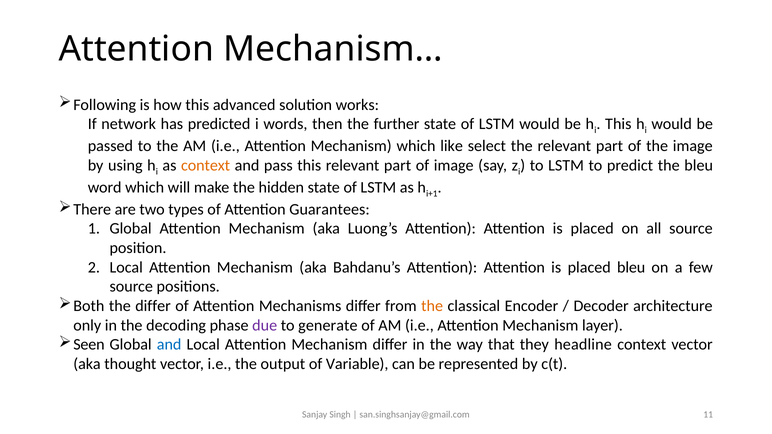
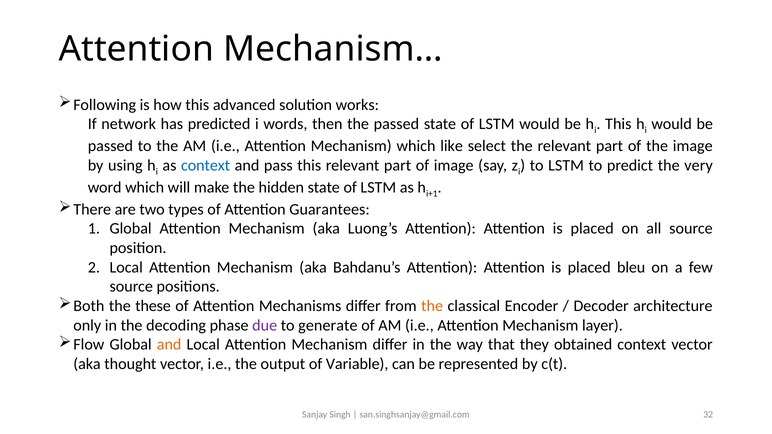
the further: further -> passed (396, 124)
context colour: orange -> blue (206, 165)
the bleu: bleu -> very (699, 165)
the differ: differ -> these (153, 306)
Seen: Seen -> Flow (89, 345)
and colour: blue -> orange (169, 345)
headline: headline -> obtained (583, 345)
11: 11 -> 32 (708, 415)
